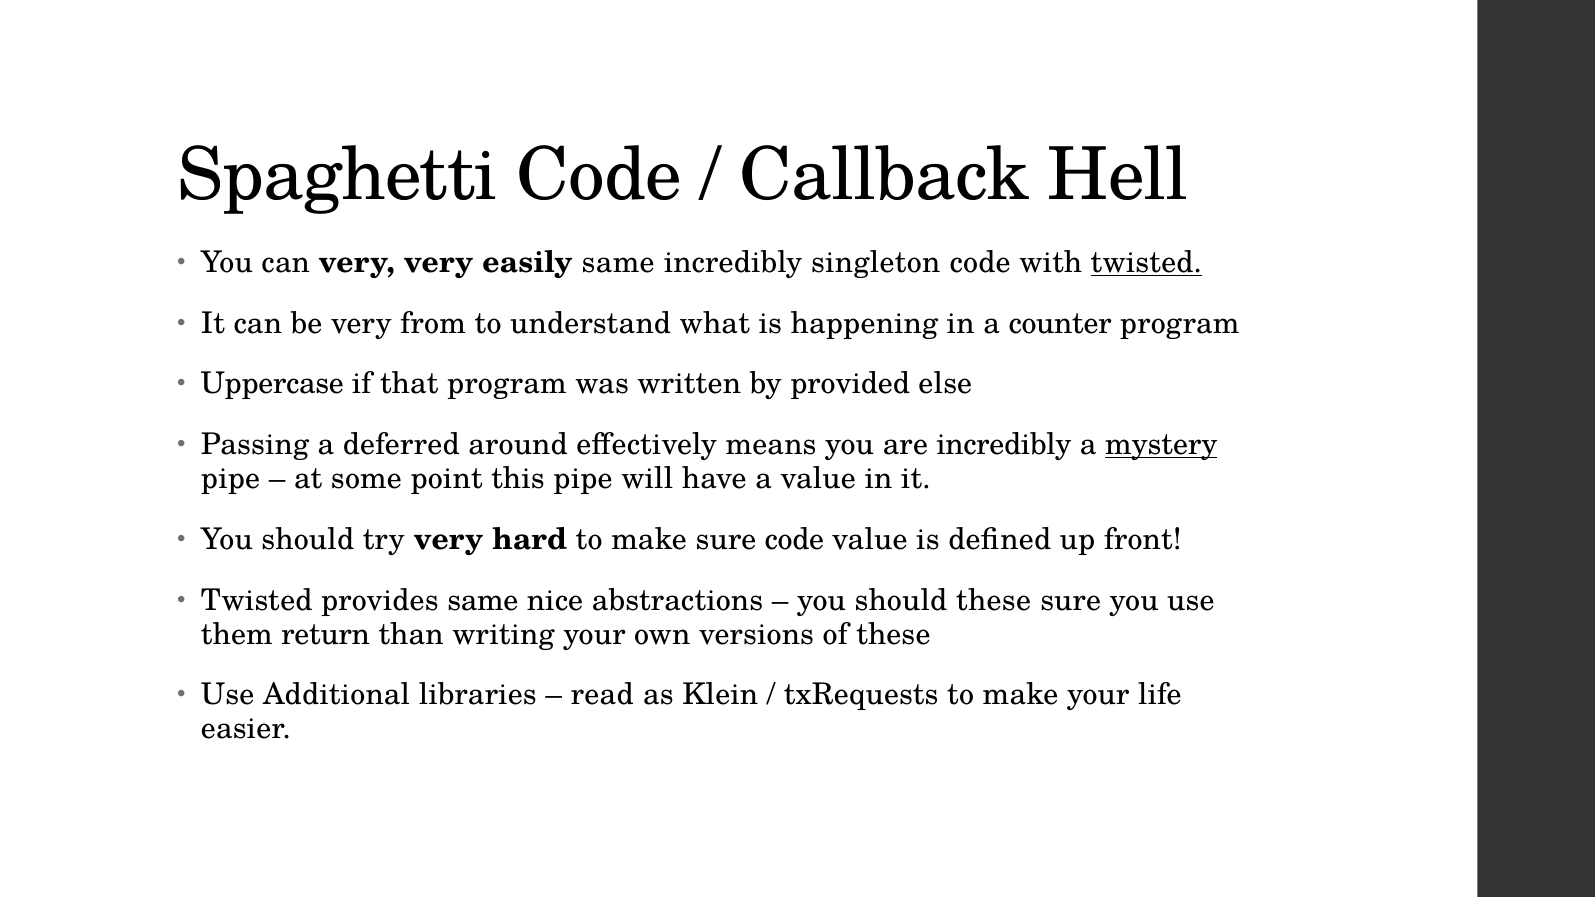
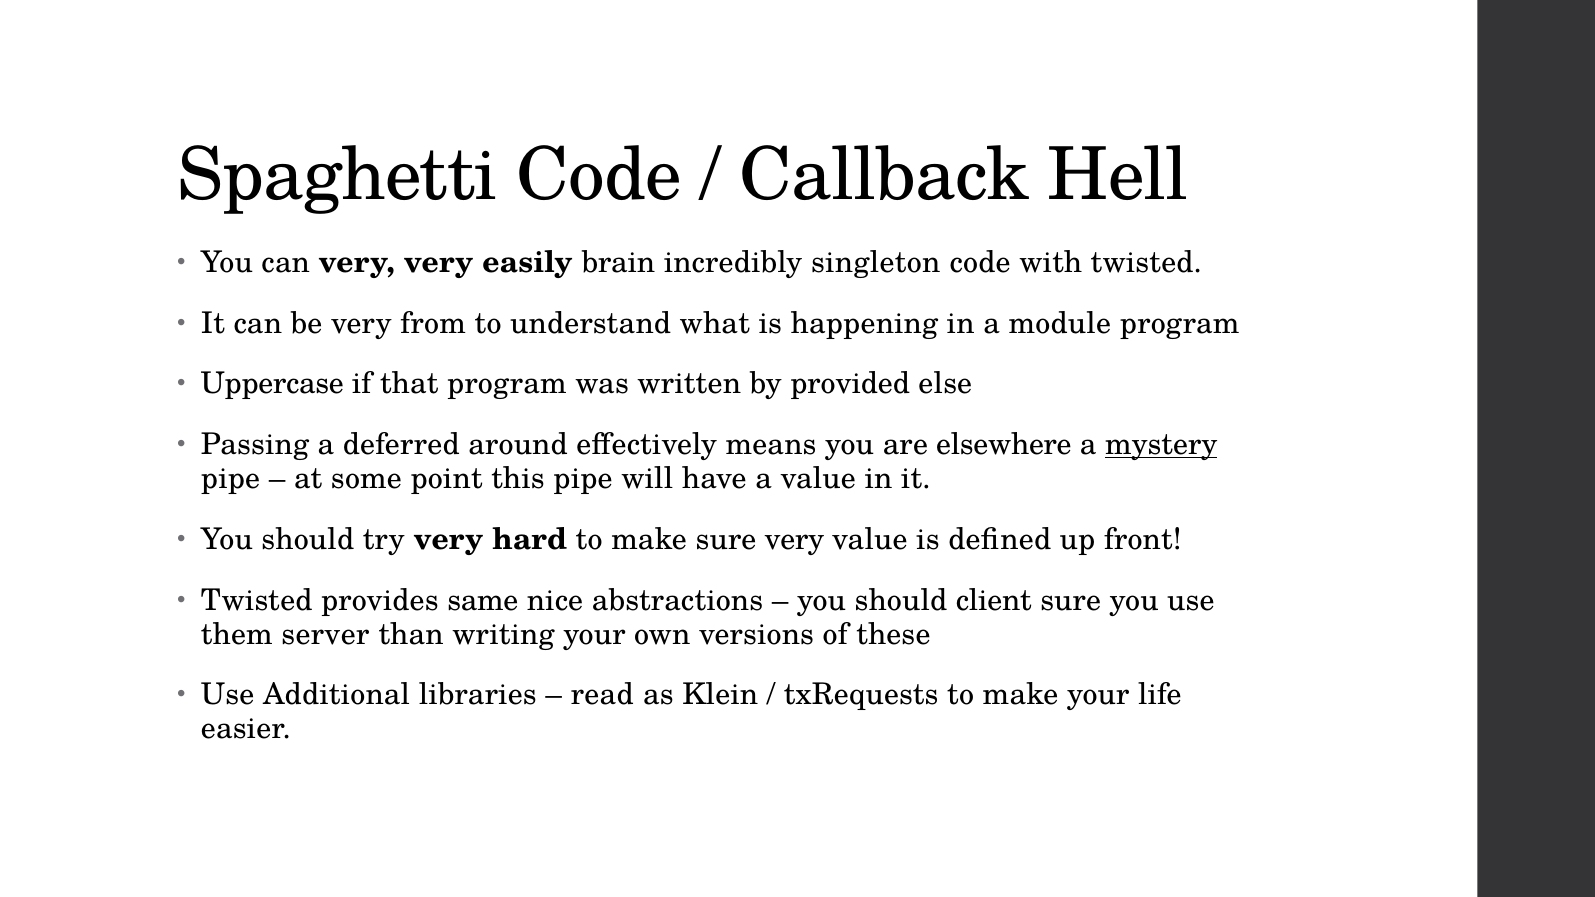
easily same: same -> brain (618, 263)
twisted underline: present -> none (1146, 263)
counter: counter -> module (1060, 323)
are incredibly: incredibly -> elsewhere (1004, 445)
sure code: code -> very (794, 540)
should these: these -> client (994, 600)
return: return -> server (325, 634)
